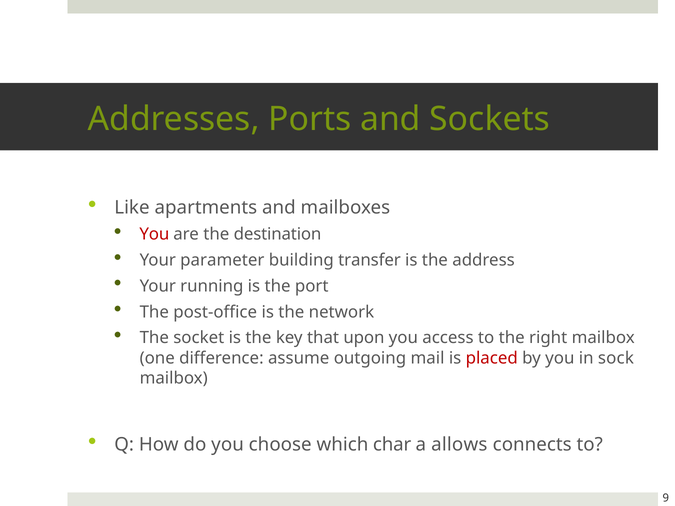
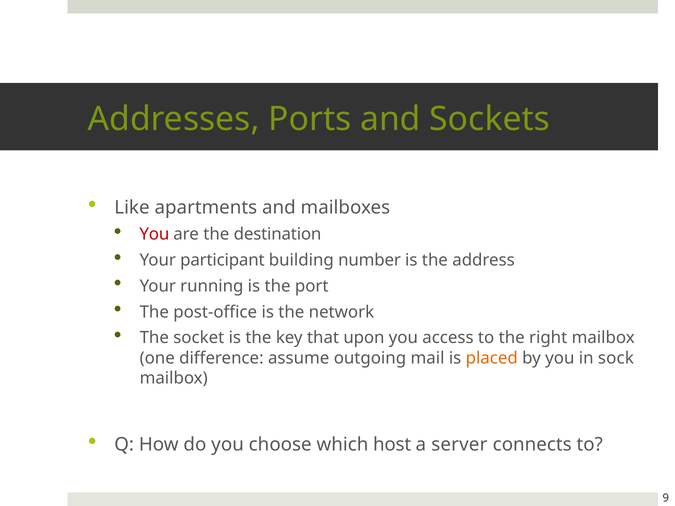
parameter: parameter -> participant (222, 260)
transfer: transfer -> number (370, 260)
placed colour: red -> orange (492, 358)
char: char -> host (392, 445)
allows: allows -> server (459, 445)
